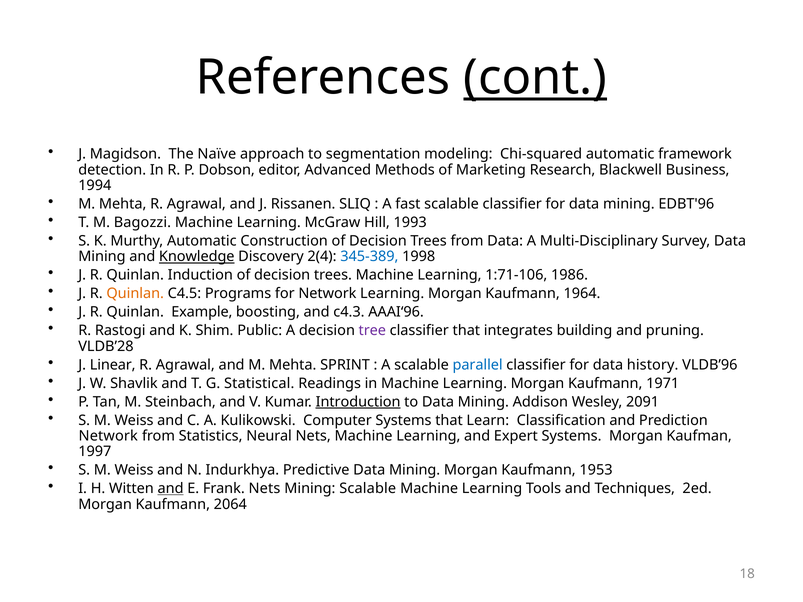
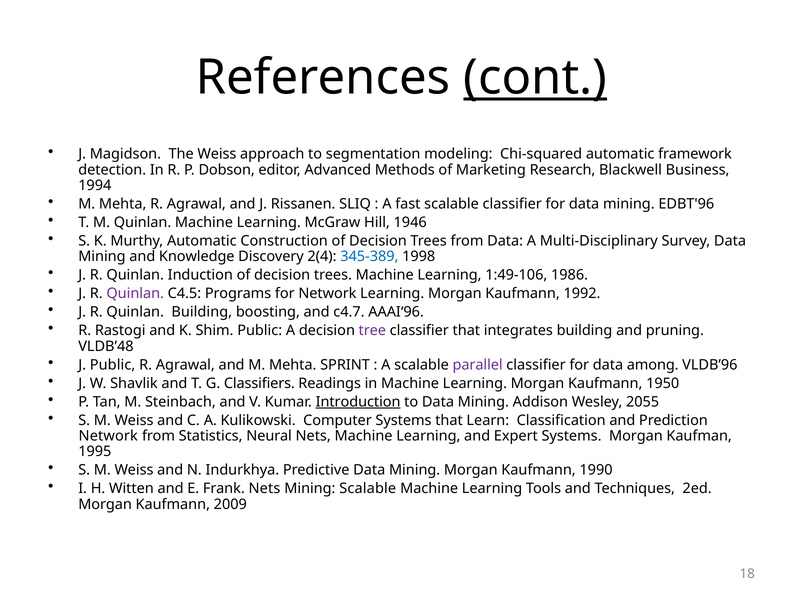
The Naïve: Naïve -> Weiss (217, 154)
M Bagozzi: Bagozzi -> Quinlan (143, 223)
1993: 1993 -> 1946 (410, 223)
Knowledge underline: present -> none (197, 257)
1:71-106: 1:71-106 -> 1:49-106 (516, 275)
Quinlan colour: orange -> purple (135, 294)
1964: 1964 -> 1992 (582, 294)
Quinlan Example: Example -> Building (202, 312)
c4.3: c4.3 -> c4.7 (349, 312)
VLDB’28: VLDB’28 -> VLDB’48 (106, 346)
J Linear: Linear -> Public (113, 365)
parallel colour: blue -> purple (478, 365)
history: history -> among (653, 365)
Statistical: Statistical -> Classifiers (259, 383)
1971: 1971 -> 1950 (663, 383)
2091: 2091 -> 2055 (643, 402)
1997: 1997 -> 1995 (95, 452)
1953: 1953 -> 1990 (596, 470)
and underline: present -> none (171, 489)
2064: 2064 -> 2009 (230, 504)
